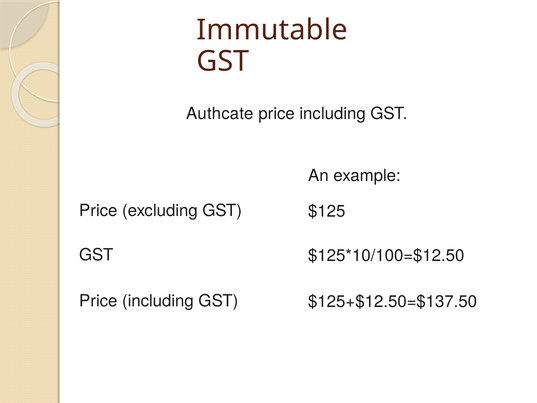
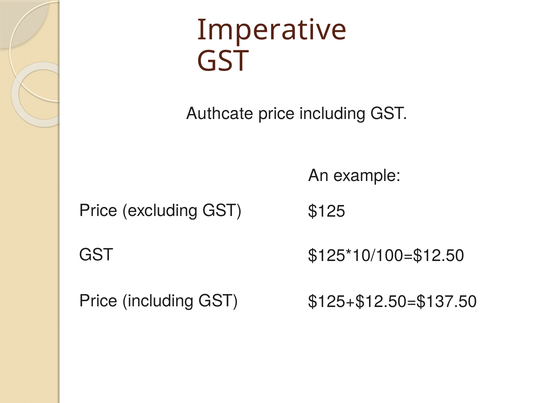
Immutable: Immutable -> Imperative (272, 30)
